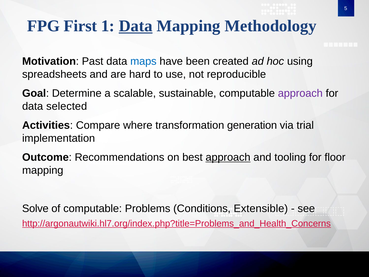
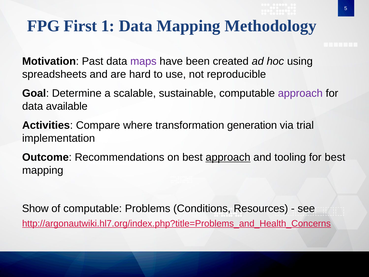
Data underline: present -> none (136, 26)
maps colour: blue -> purple (143, 61)
selected: selected -> available (67, 106)
for floor: floor -> best (335, 157)
Solve: Solve -> Show (35, 208)
Extensible: Extensible -> Resources (261, 208)
